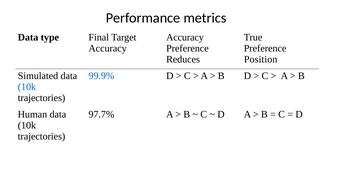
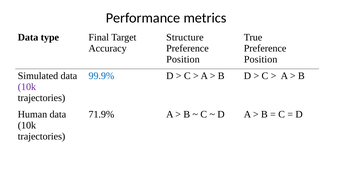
Accuracy: Accuracy -> Structure (185, 37)
Reduces: Reduces -> Position (183, 60)
10k colour: blue -> purple (27, 87)
97.7%: 97.7% -> 71.9% (101, 114)
